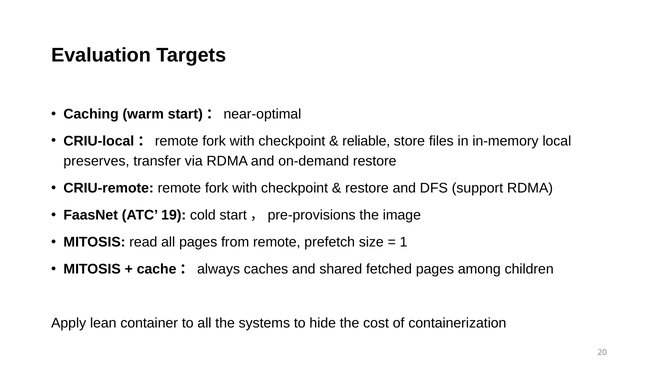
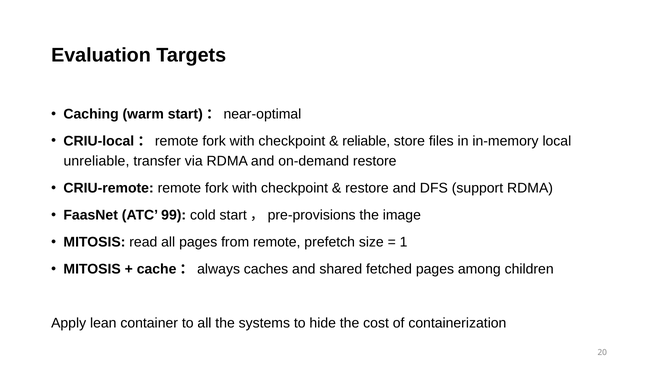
preserves: preserves -> unreliable (96, 161)
19: 19 -> 99 (174, 215)
